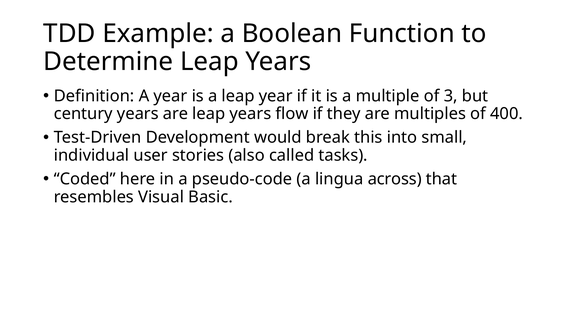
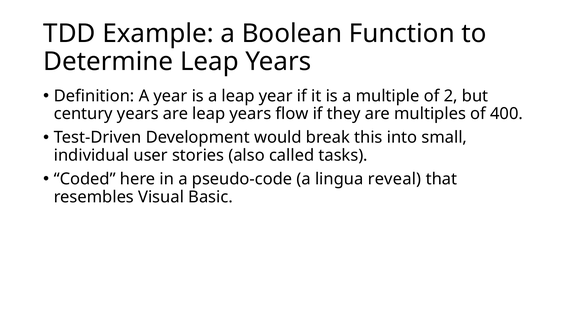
3: 3 -> 2 (451, 96)
across: across -> reveal (395, 179)
